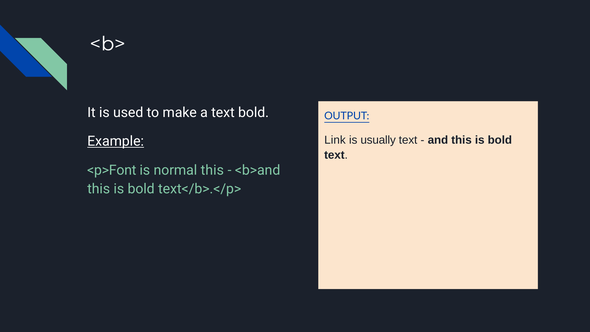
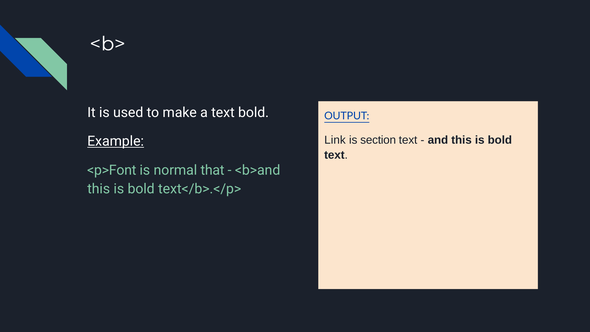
usually: usually -> section (378, 140)
normal this: this -> that (212, 170)
